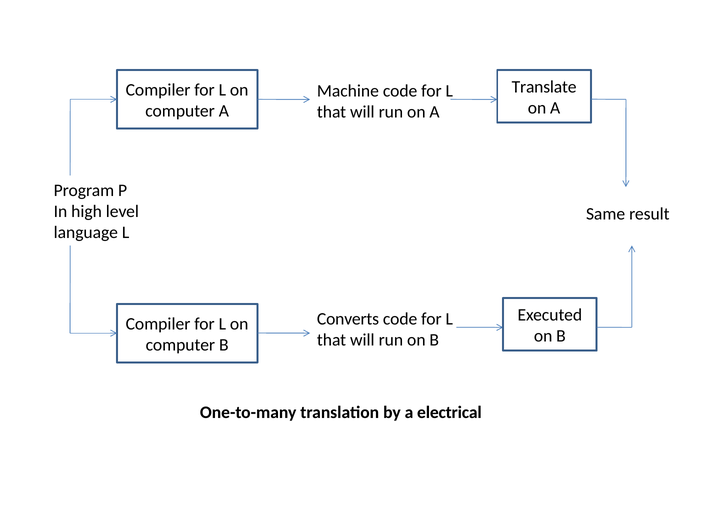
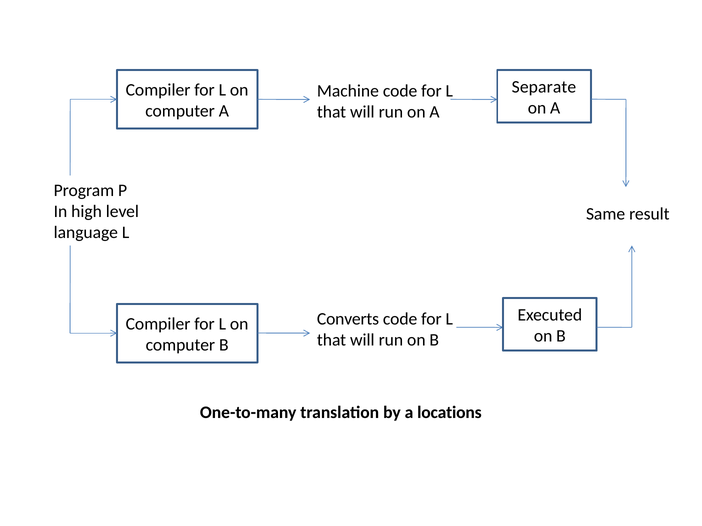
Translate: Translate -> Separate (544, 87)
electrical: electrical -> locations (449, 413)
